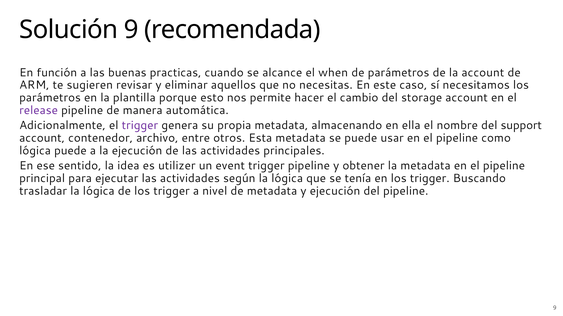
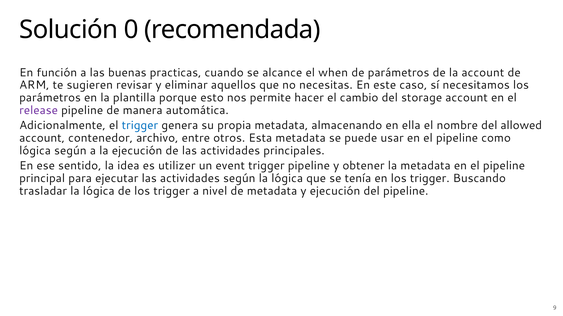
Solución 9: 9 -> 0 (131, 30)
trigger colour: purple -> blue (140, 126)
support: support -> allowed (521, 126)
lógica puede: puede -> según (70, 151)
